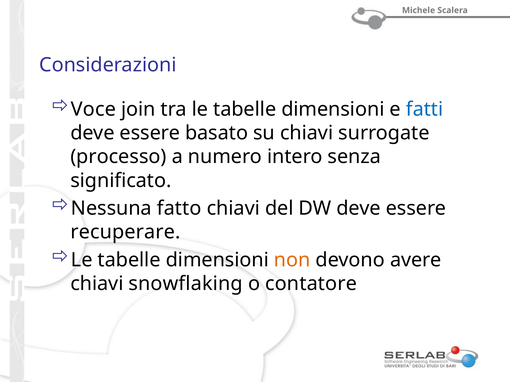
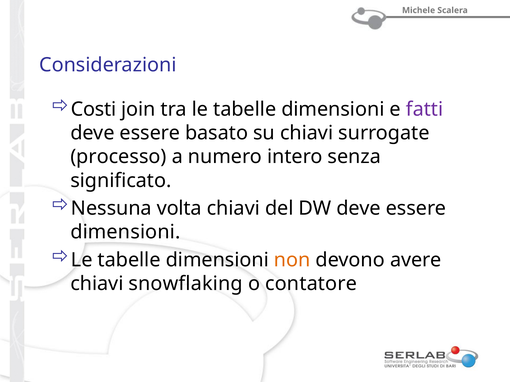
Voce: Voce -> Costi (94, 109)
fatti colour: blue -> purple (425, 109)
fatto: fatto -> volta (179, 209)
recuperare: recuperare -> dimensioni (125, 232)
